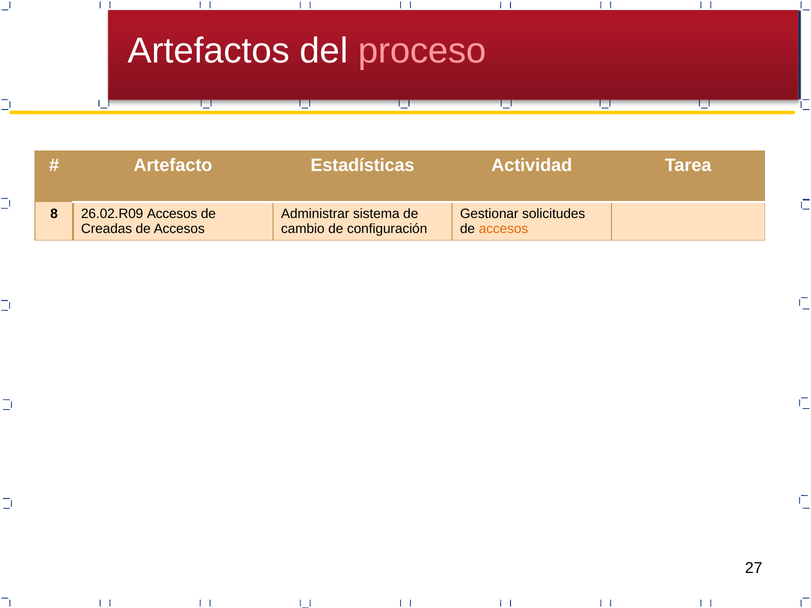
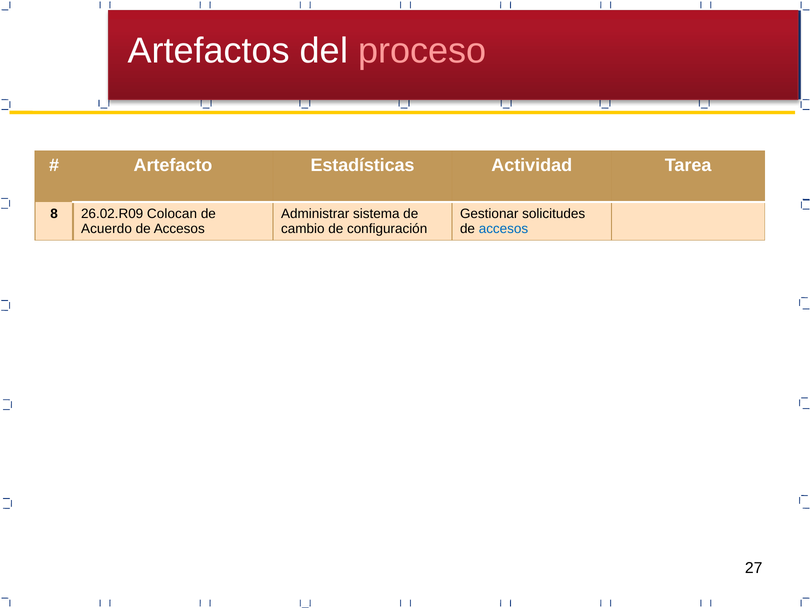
26.02.R09 Accesos: Accesos -> Colocan (172, 214)
Creadas: Creadas -> Acuerdo (106, 229)
accesos colour: orange -> blue (503, 229)
